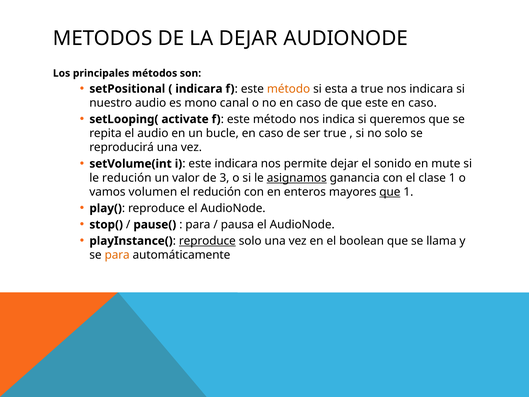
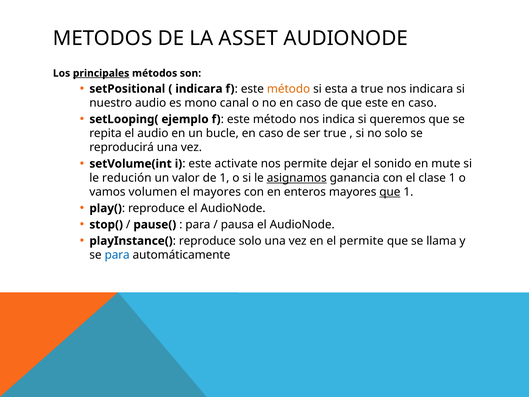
LA DEJAR: DEJAR -> ASSET (248, 38)
principales underline: none -> present (101, 73)
activate: activate -> ejemplo (185, 119)
este indicara: indicara -> activate (236, 164)
de 3: 3 -> 1 (224, 178)
el redución: redución -> mayores (217, 192)
reproduce underline: present -> none (207, 241)
el boolean: boolean -> permite (361, 241)
para colour: orange -> blue (117, 255)
